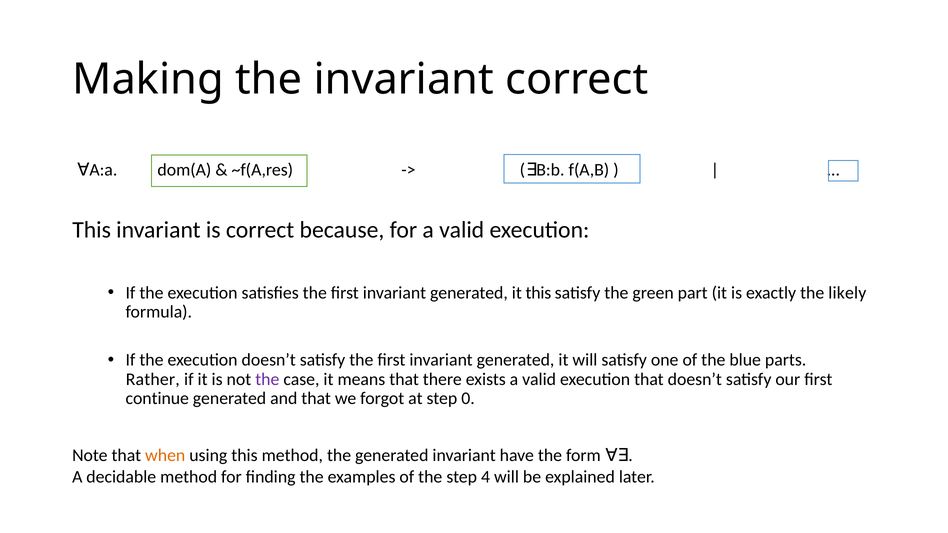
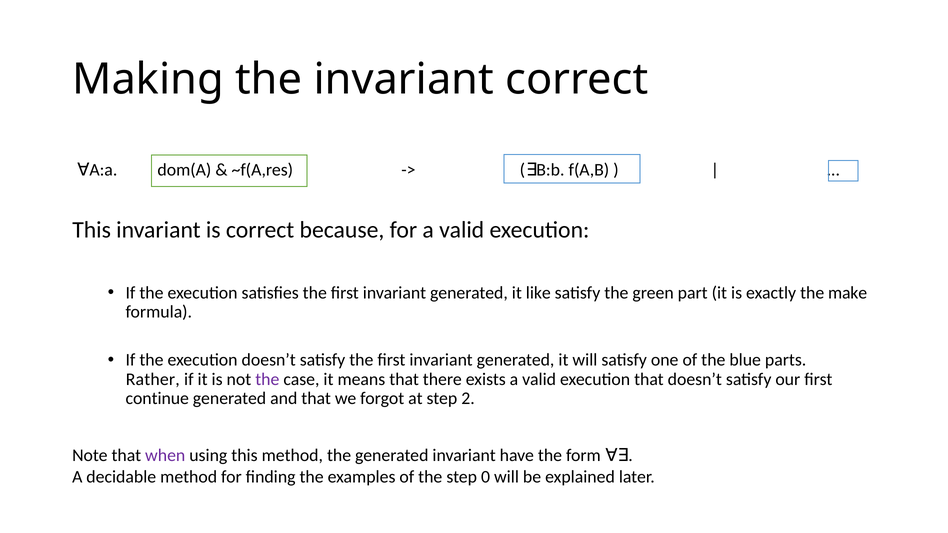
it this: this -> like (538, 293)
likely: likely -> make (848, 293)
0: 0 -> 2 (468, 399)
when colour: orange -> purple (165, 456)
4: 4 -> 0 (486, 477)
